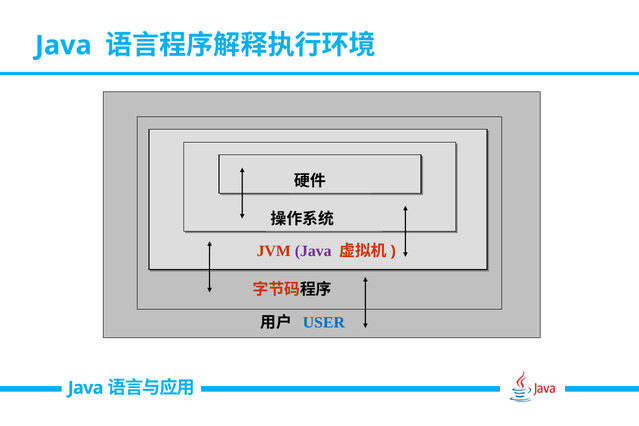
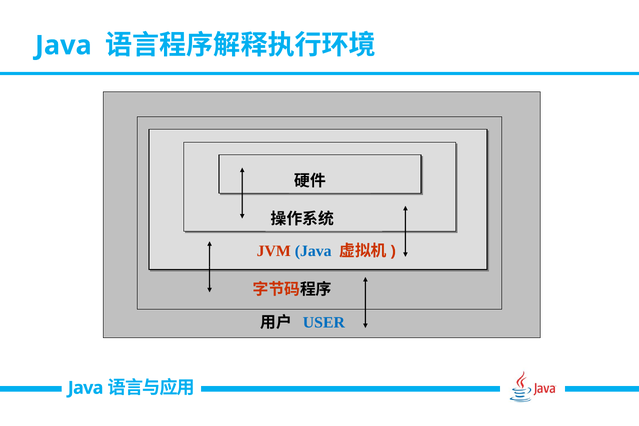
Java colour: purple -> blue (313, 251)
